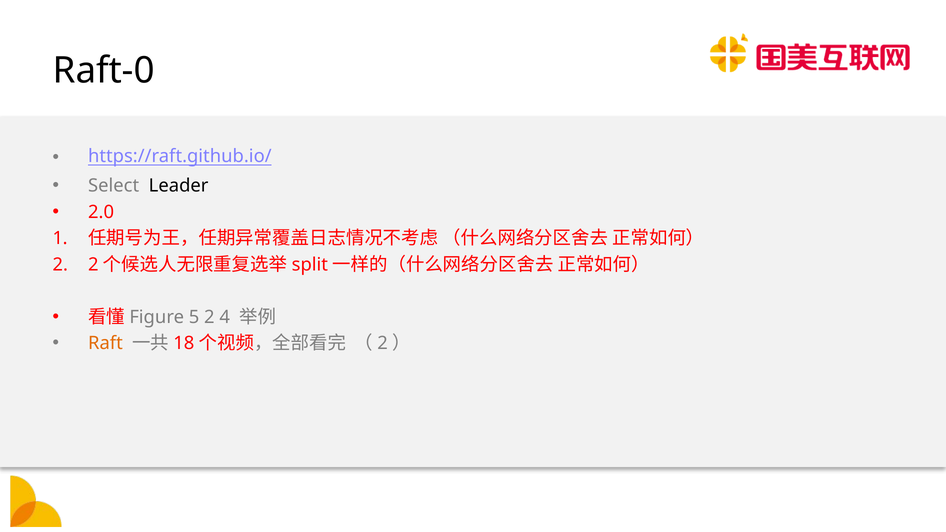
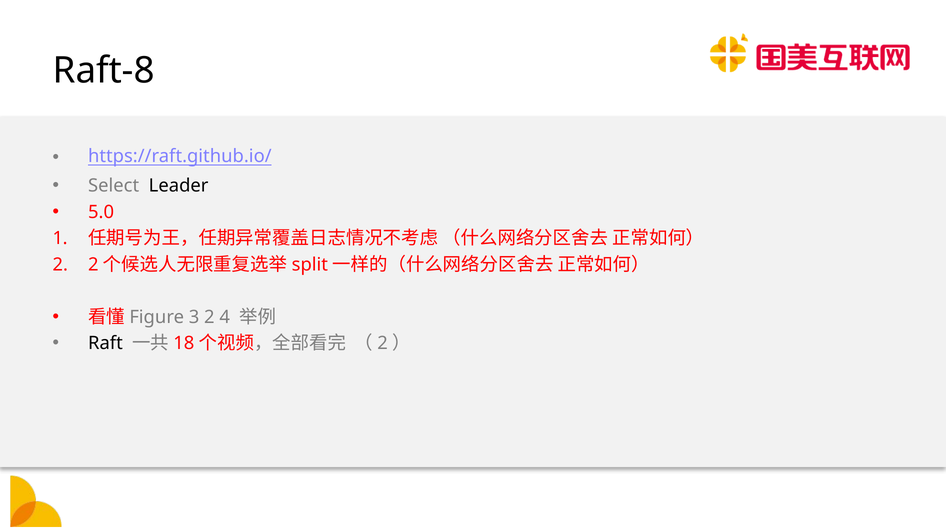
Raft-0: Raft-0 -> Raft-8 (104, 71)
2.0: 2.0 -> 5.0 (101, 212)
5: 5 -> 3 (194, 317)
Raft colour: orange -> black (105, 344)
